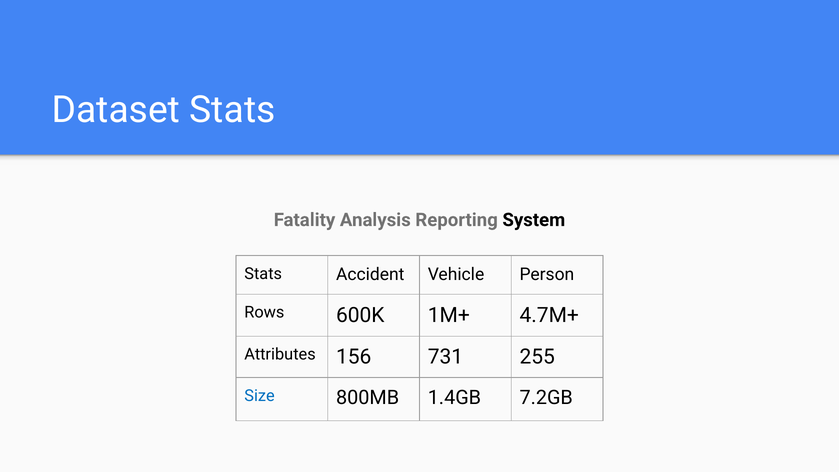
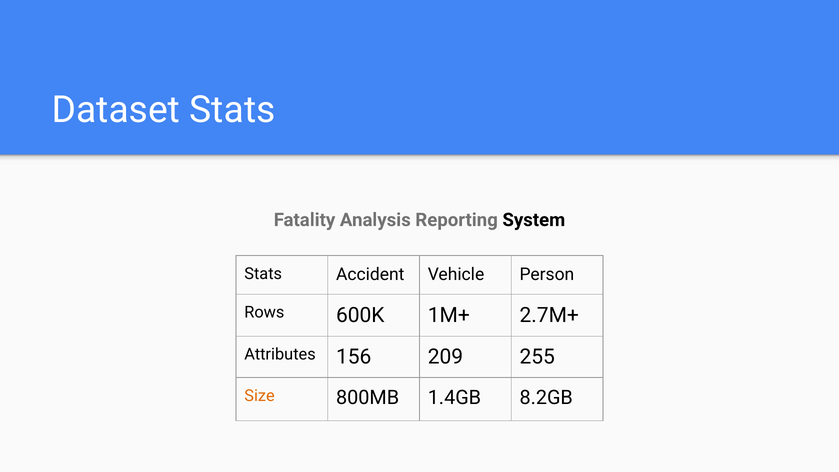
4.7M+: 4.7M+ -> 2.7M+ (549, 315)
731: 731 -> 209 (445, 357)
Size colour: blue -> orange (260, 396)
7.2GB: 7.2GB -> 8.2GB (546, 398)
